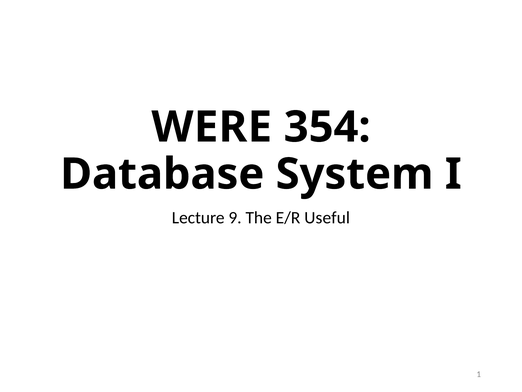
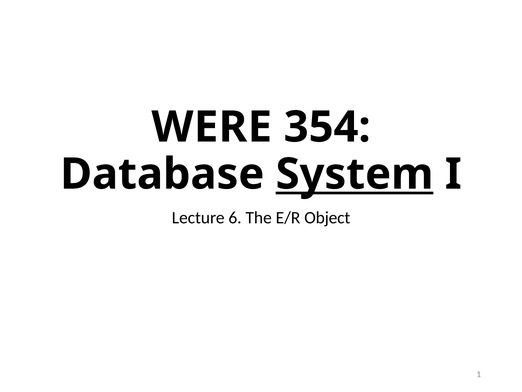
System underline: none -> present (355, 174)
9: 9 -> 6 (235, 218)
Useful: Useful -> Object (327, 218)
